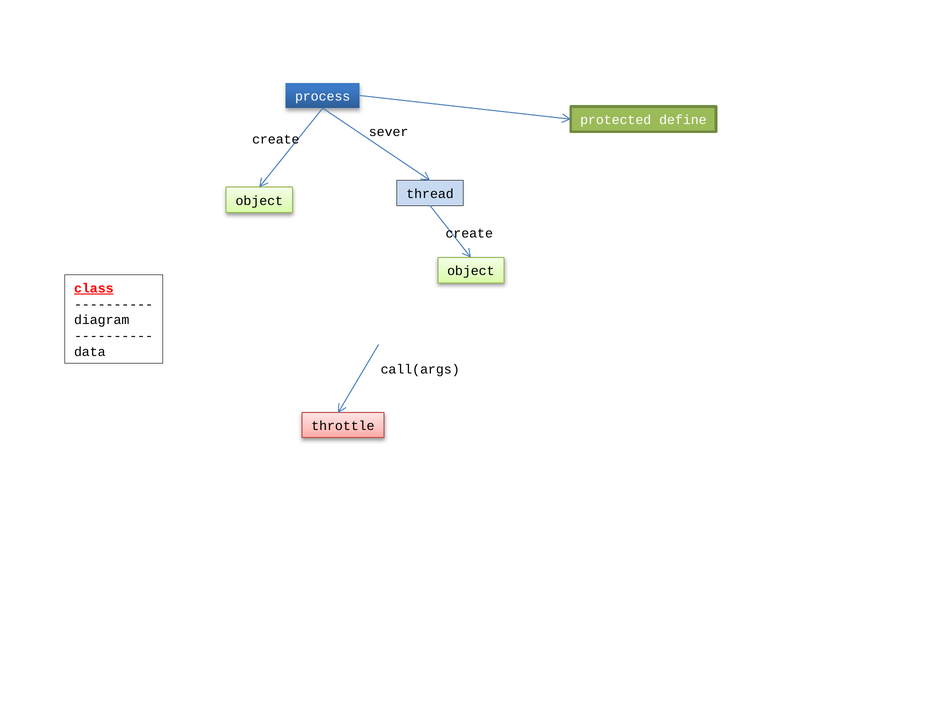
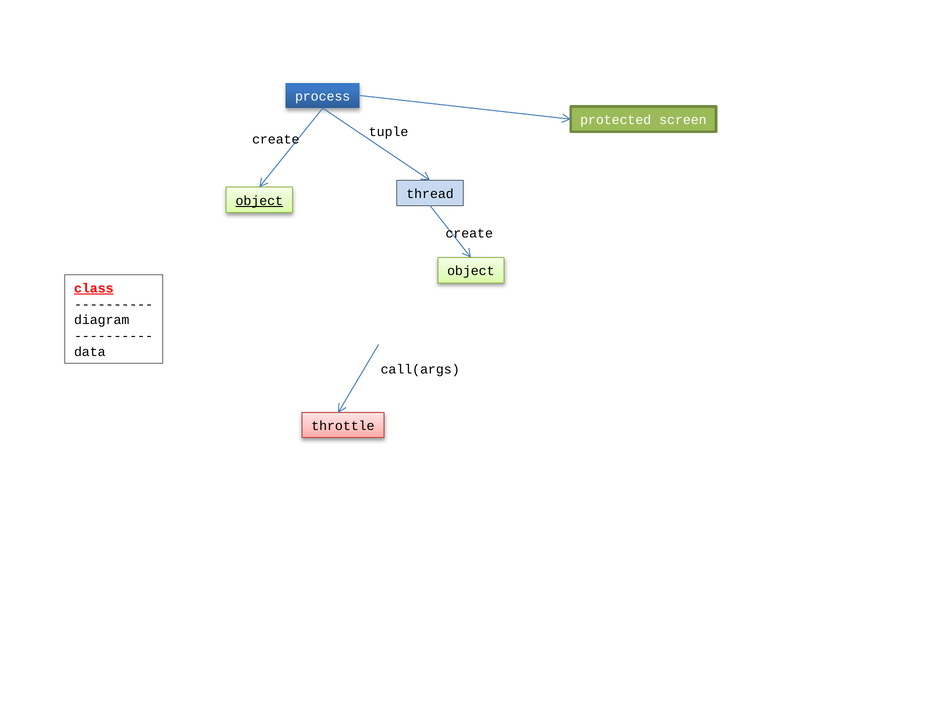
define: define -> screen (683, 120)
sever: sever -> tuple (389, 132)
object underline: none -> present (259, 201)
